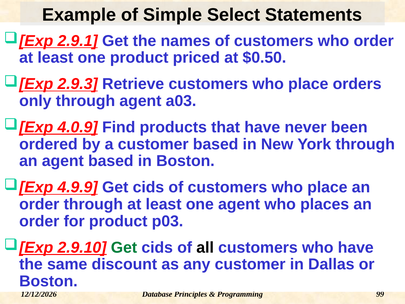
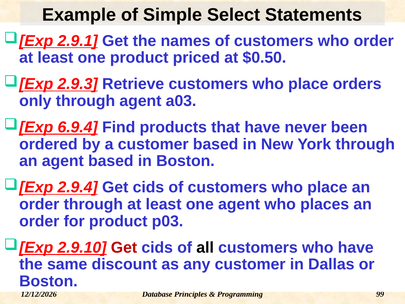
4.0.9: 4.0.9 -> 6.9.4 (78, 127)
4.9.9: 4.9.9 -> 2.9.4 (78, 187)
Get colour: green -> red (124, 247)
